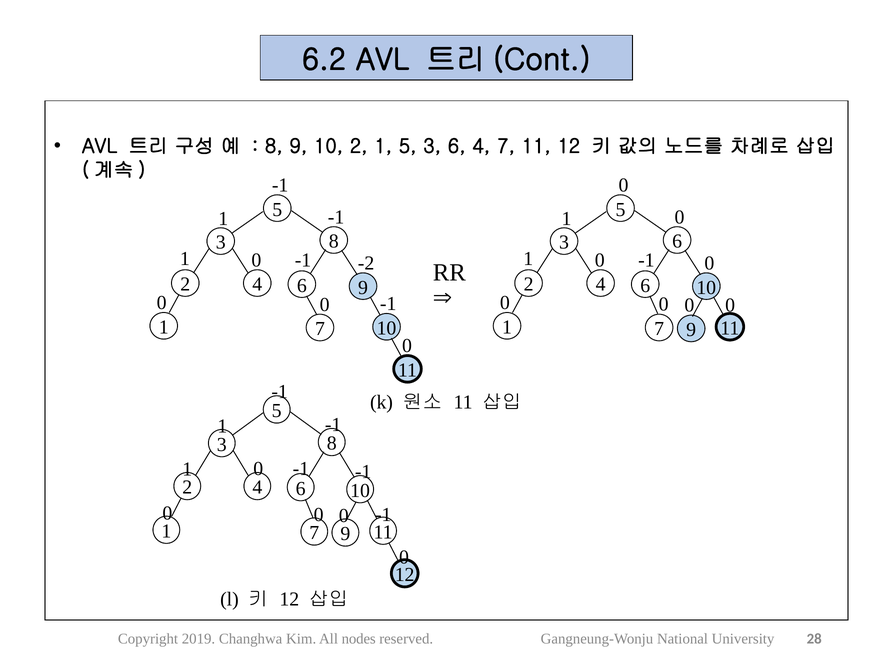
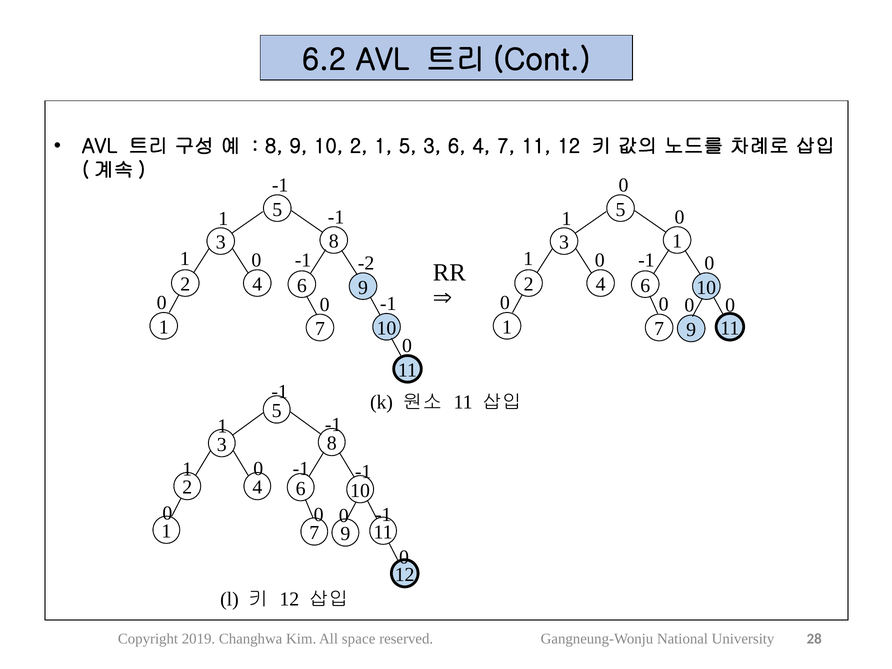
6: 6 -> 1 (677, 241)
nodes: nodes -> space (359, 639)
